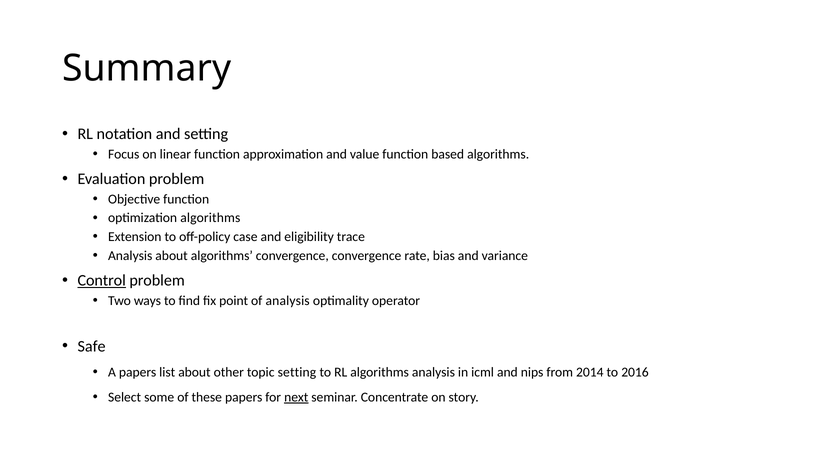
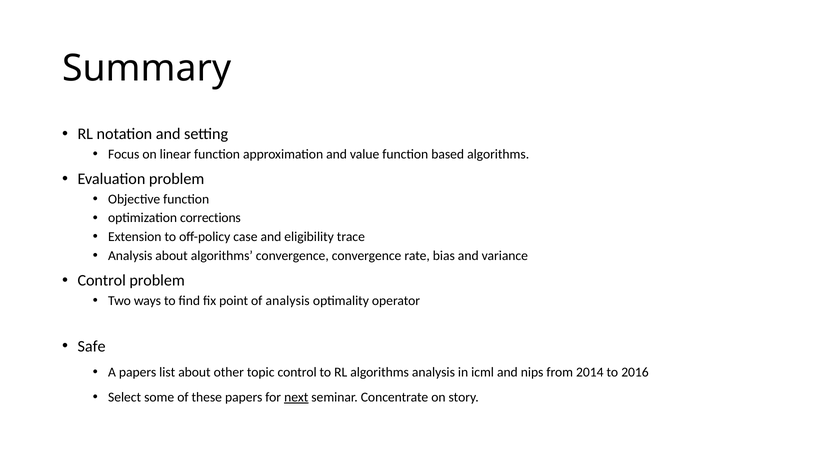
optimization algorithms: algorithms -> corrections (210, 218)
Control underline: present -> none (102, 280)
topic setting: setting -> control (297, 372)
